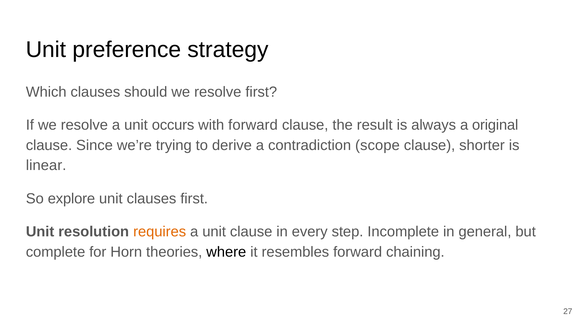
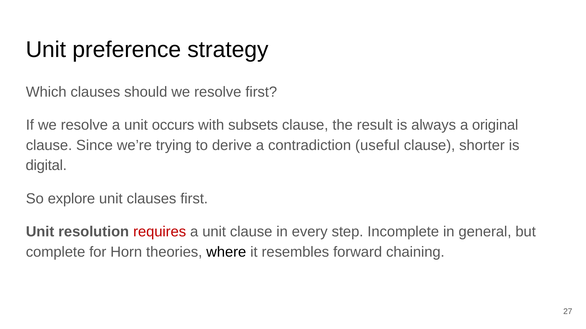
with forward: forward -> subsets (253, 125)
scope: scope -> useful (377, 146)
linear: linear -> digital (46, 166)
requires colour: orange -> red (160, 232)
